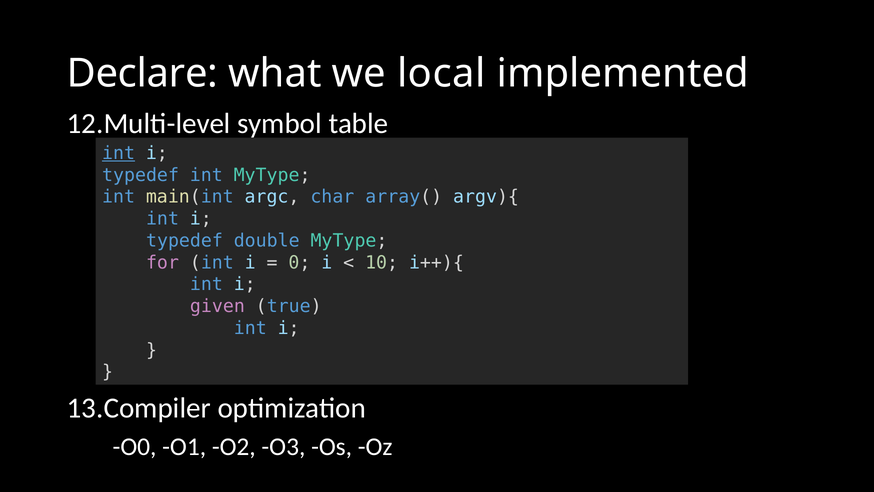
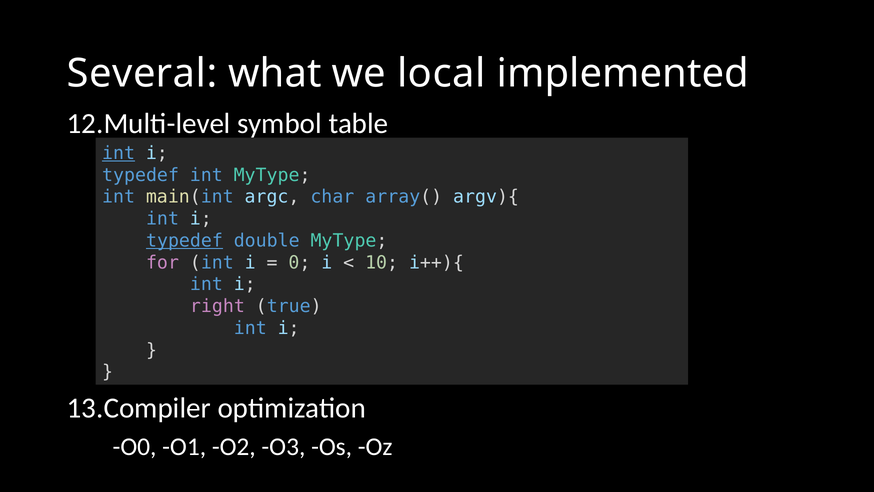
Declare: Declare -> Several (142, 73)
typedef underline: none -> present (184, 240)
given: given -> right (217, 306)
